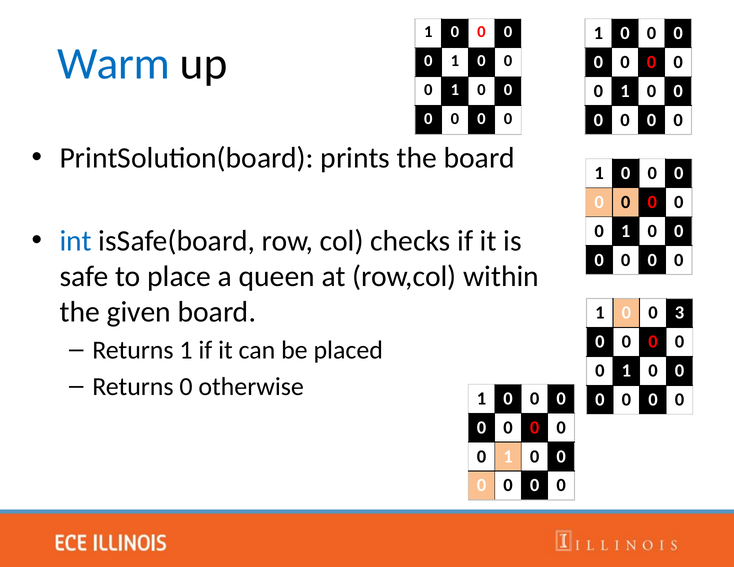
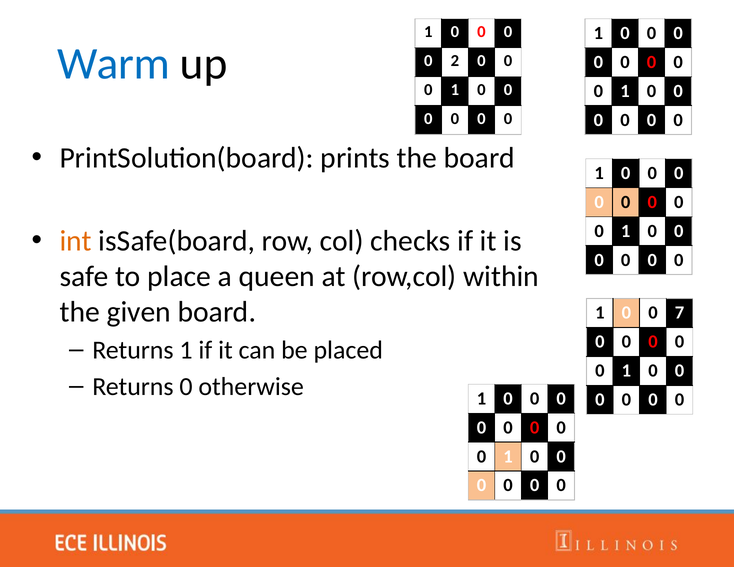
1: 1 -> 2 (455, 61)
int colour: blue -> orange (76, 241)
3: 3 -> 7 (680, 313)
